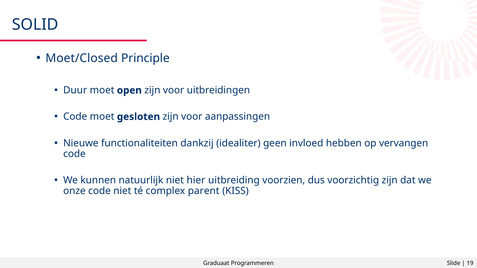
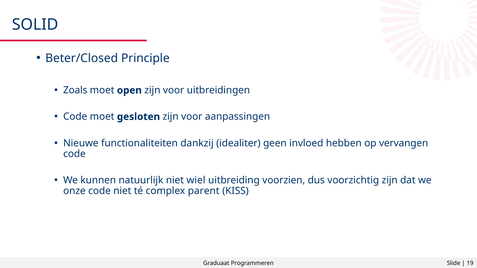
Moet/Closed: Moet/Closed -> Beter/Closed (82, 58)
Duur: Duur -> Zoals (75, 90)
hier: hier -> wiel (196, 180)
